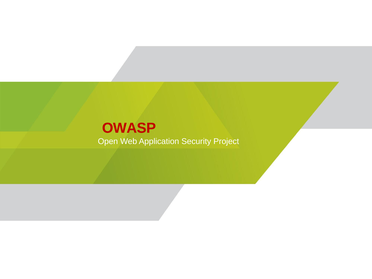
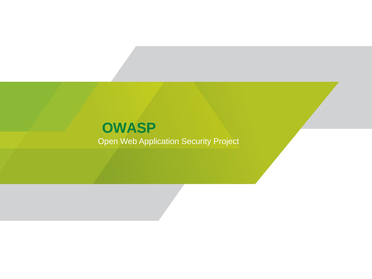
OWASP colour: red -> green (129, 128)
